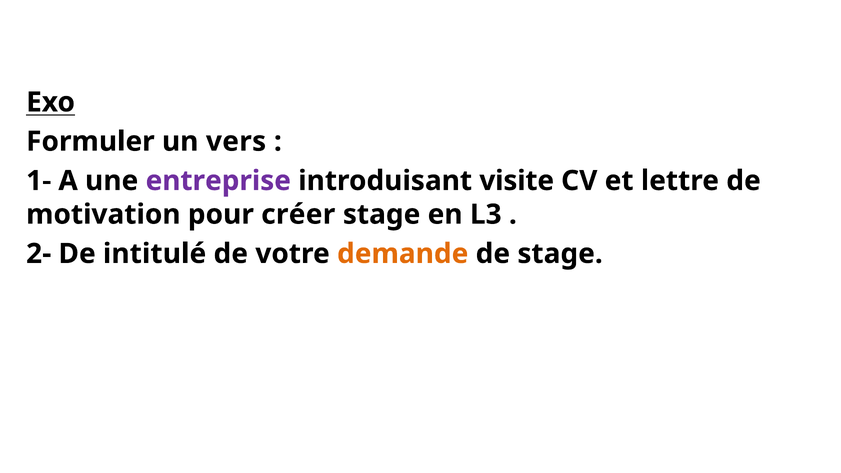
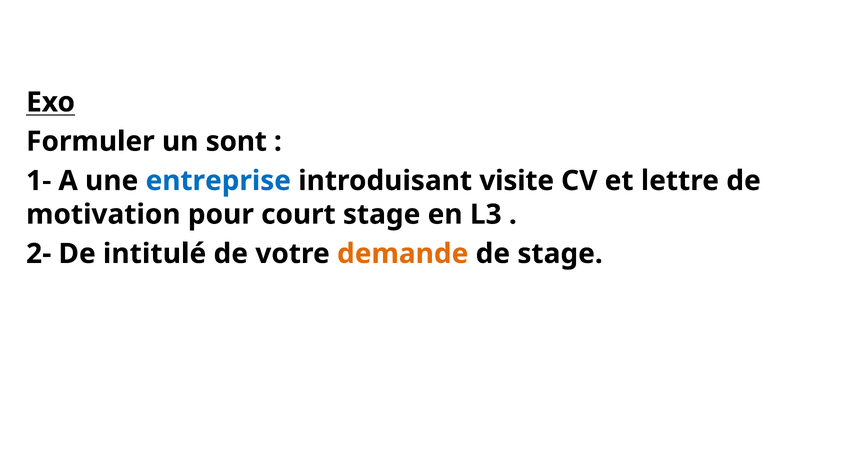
vers: vers -> sont (236, 142)
entreprise colour: purple -> blue (218, 181)
créer: créer -> court (298, 214)
